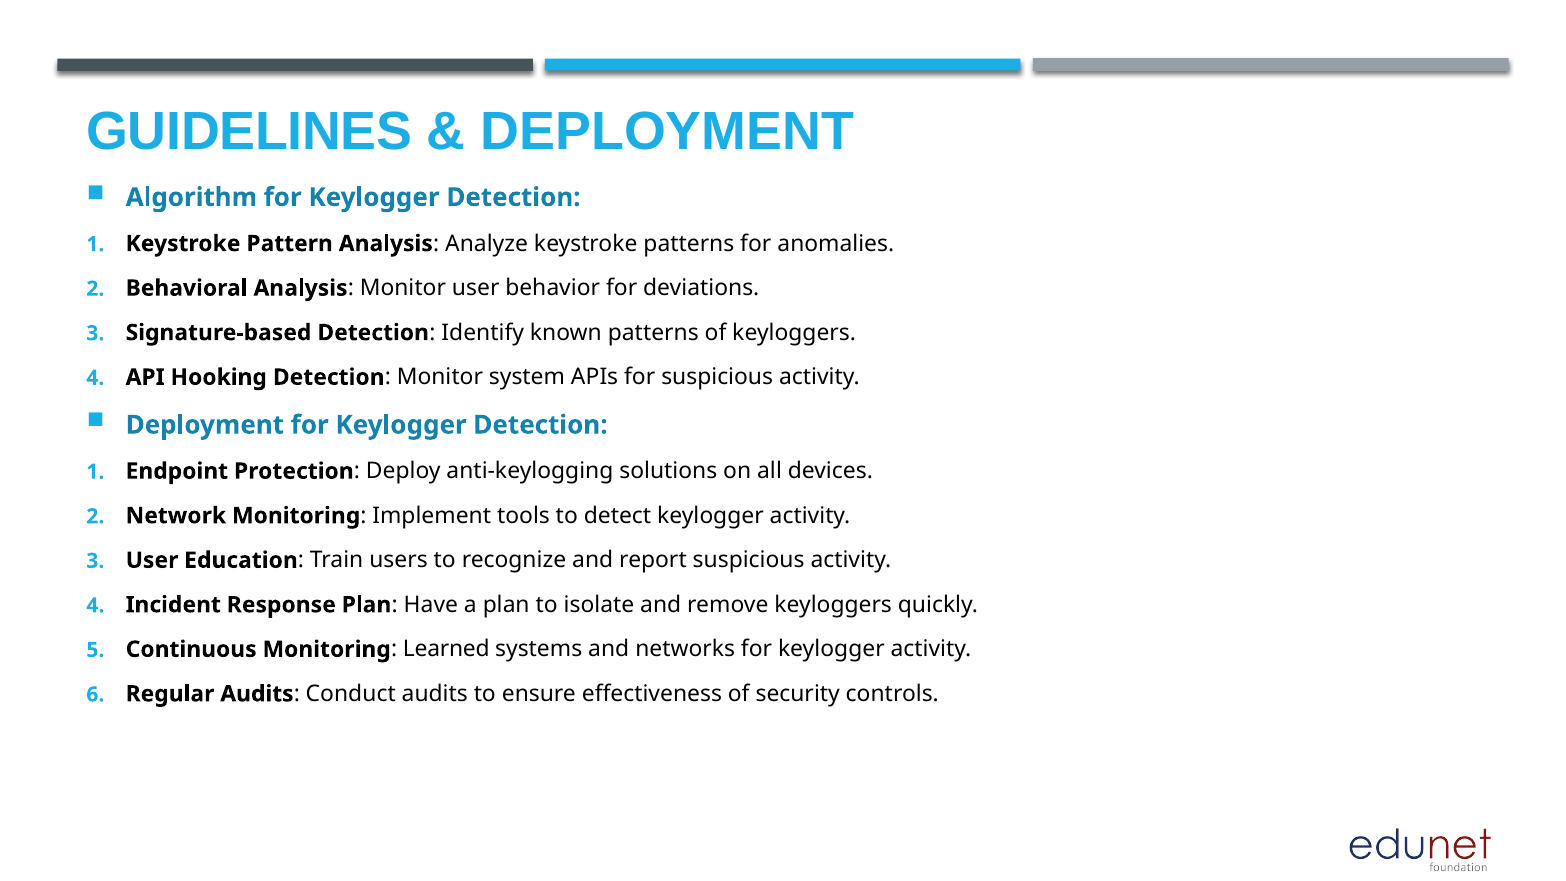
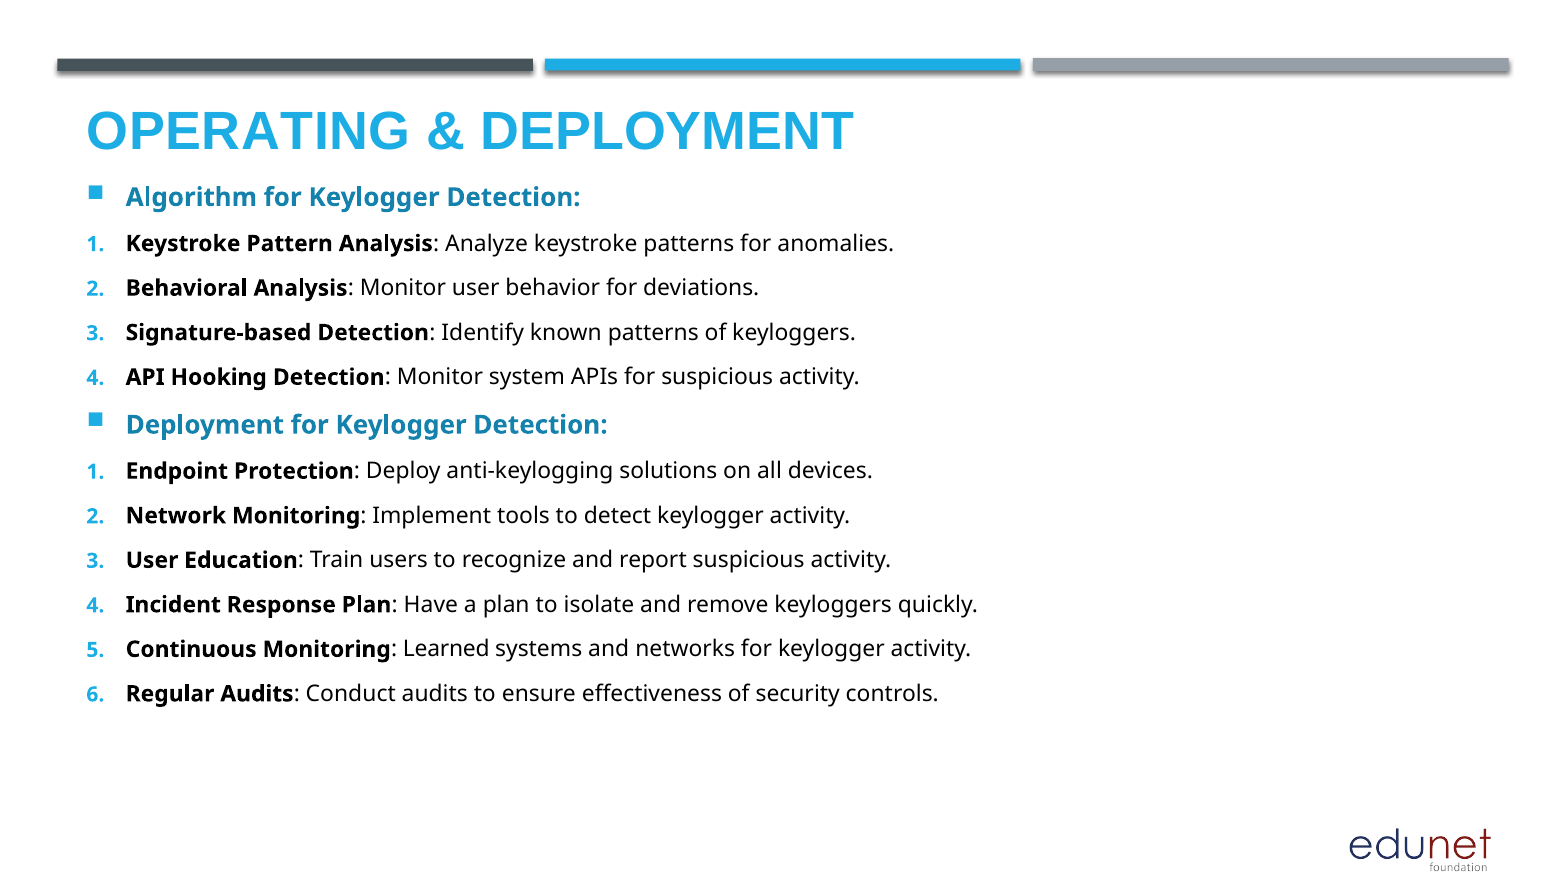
GUIDELINES: GUIDELINES -> OPERATING (249, 132)
